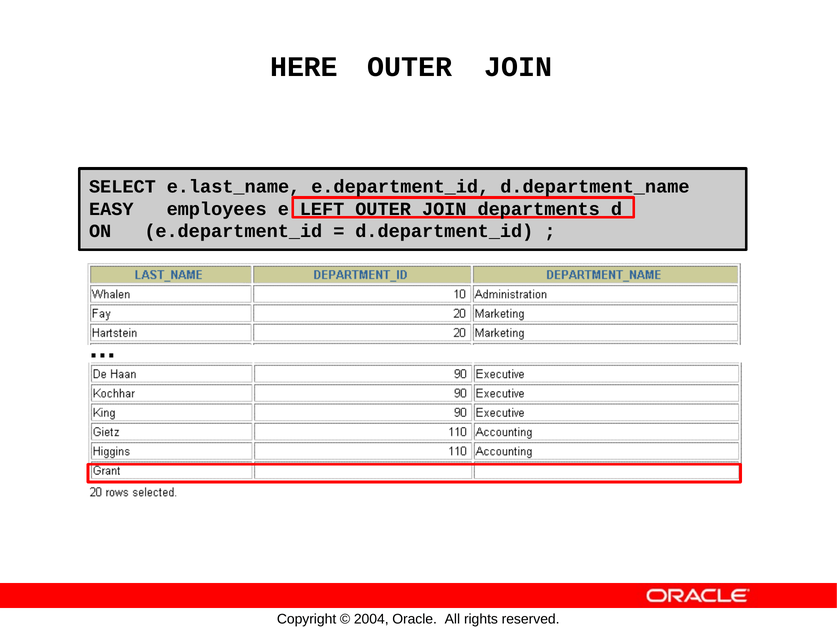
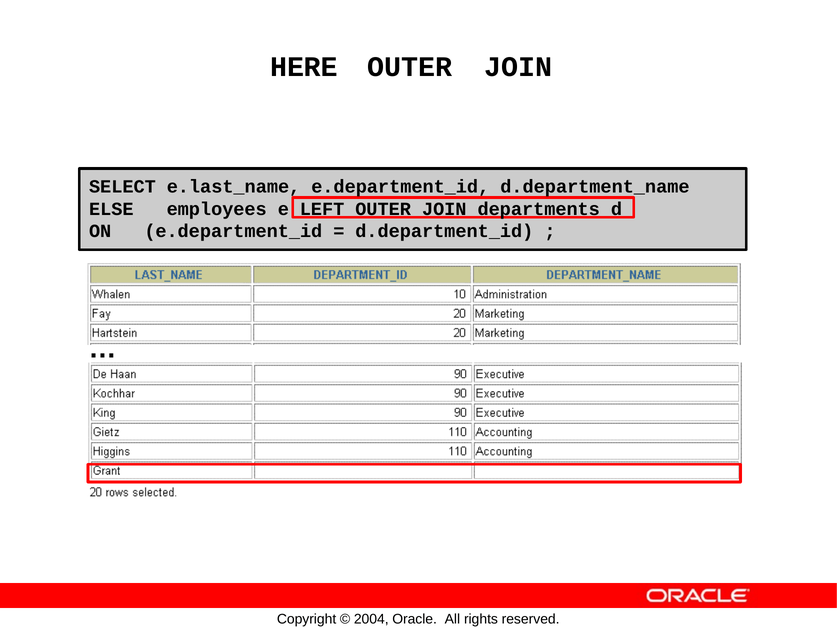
EASY: EASY -> ELSE (111, 209)
